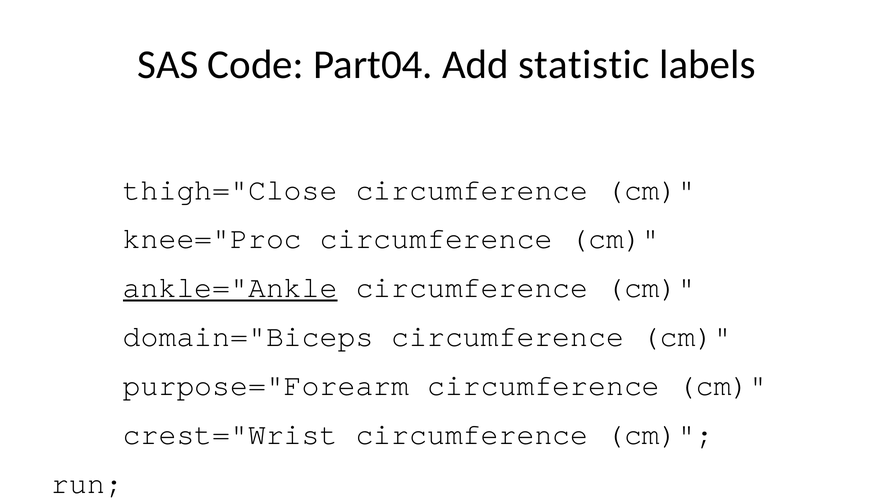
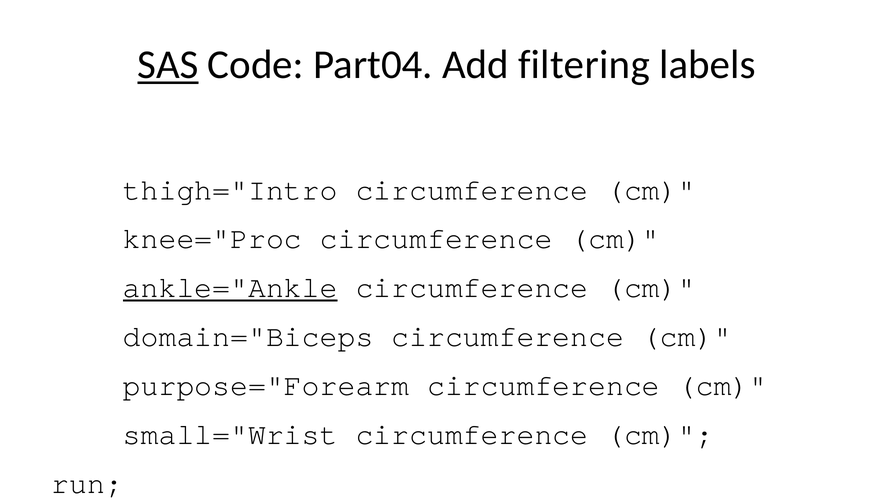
SAS underline: none -> present (168, 65)
statistic: statistic -> filtering (584, 65)
thigh="Close: thigh="Close -> thigh="Intro (230, 190)
crest="Wrist: crest="Wrist -> small="Wrist (230, 434)
